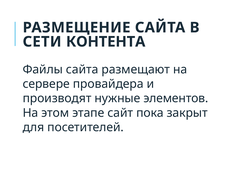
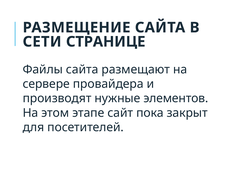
КОНТЕНТА: КОНТЕНТА -> СТРАНИЦЕ (106, 42)
